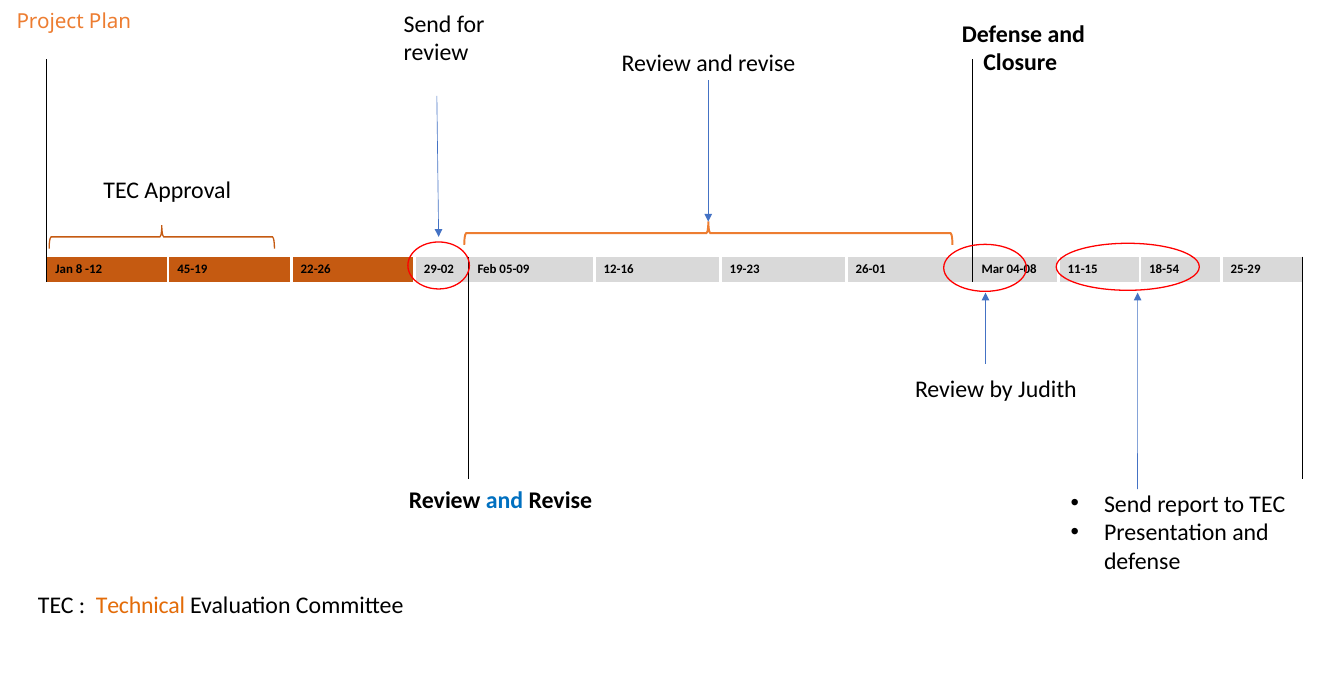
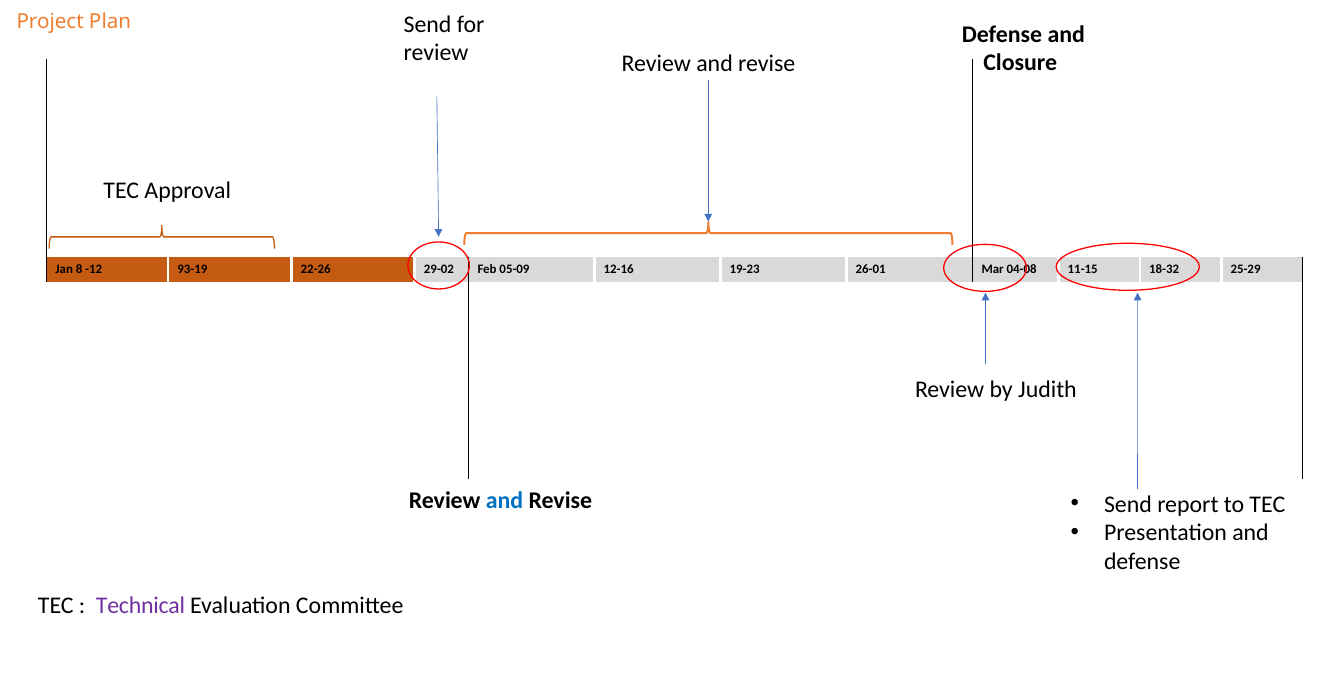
45-19: 45-19 -> 93-19 (192, 269)
18-54: 18-54 -> 18-32 (1164, 269)
Technical colour: orange -> purple (141, 605)
